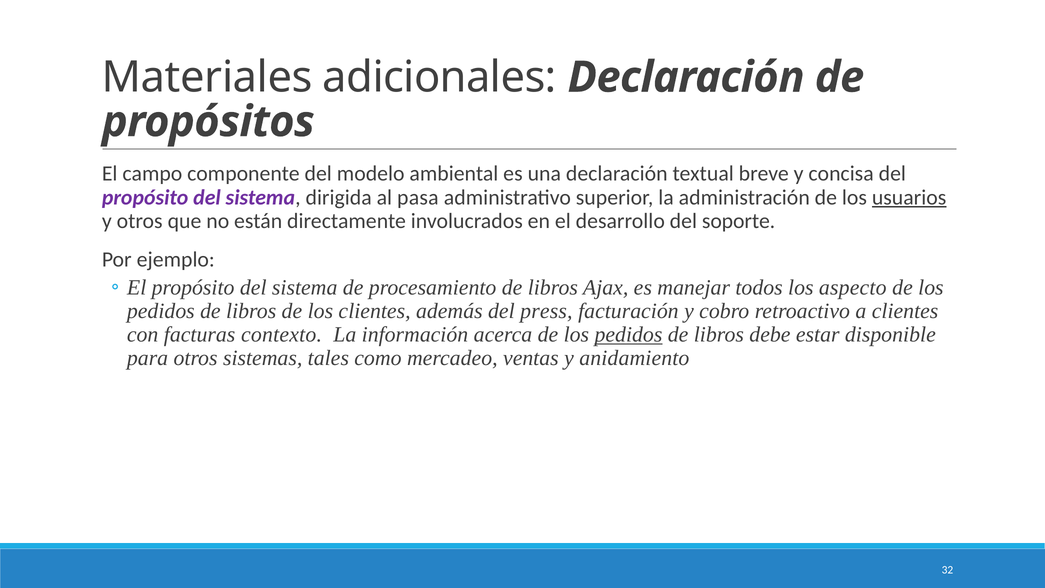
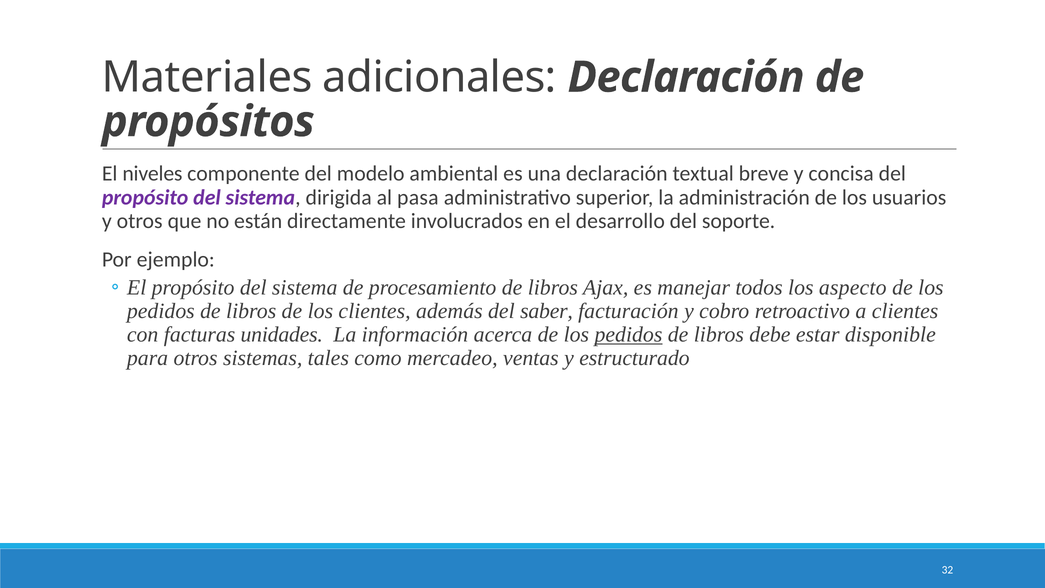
campo: campo -> niveles (152, 174)
usuarios underline: present -> none (909, 197)
press: press -> saber (547, 311)
contexto: contexto -> unidades (282, 334)
anidamiento: anidamiento -> estructurado (634, 358)
